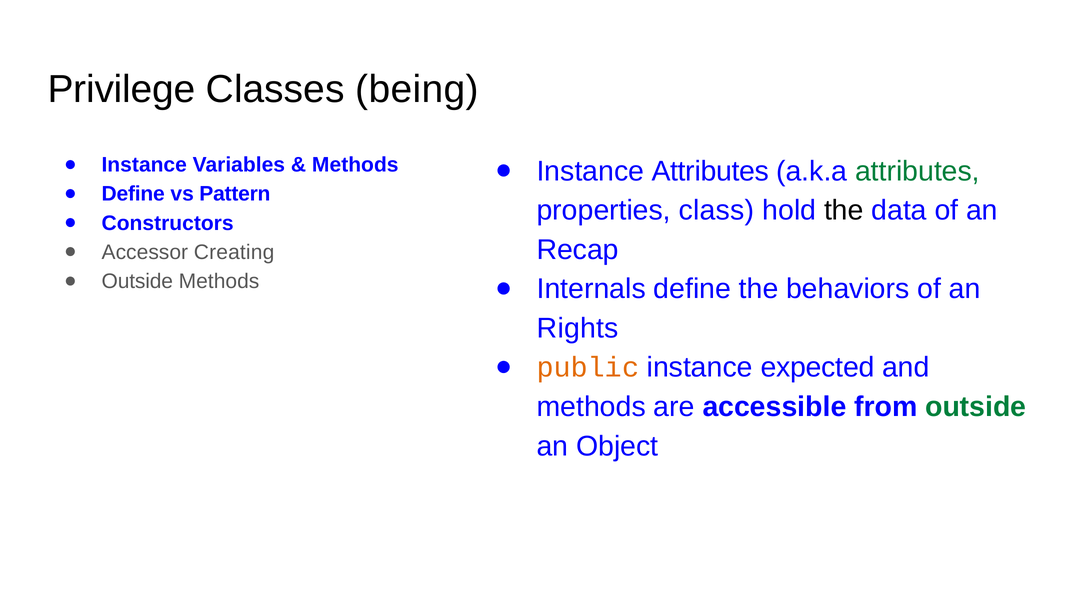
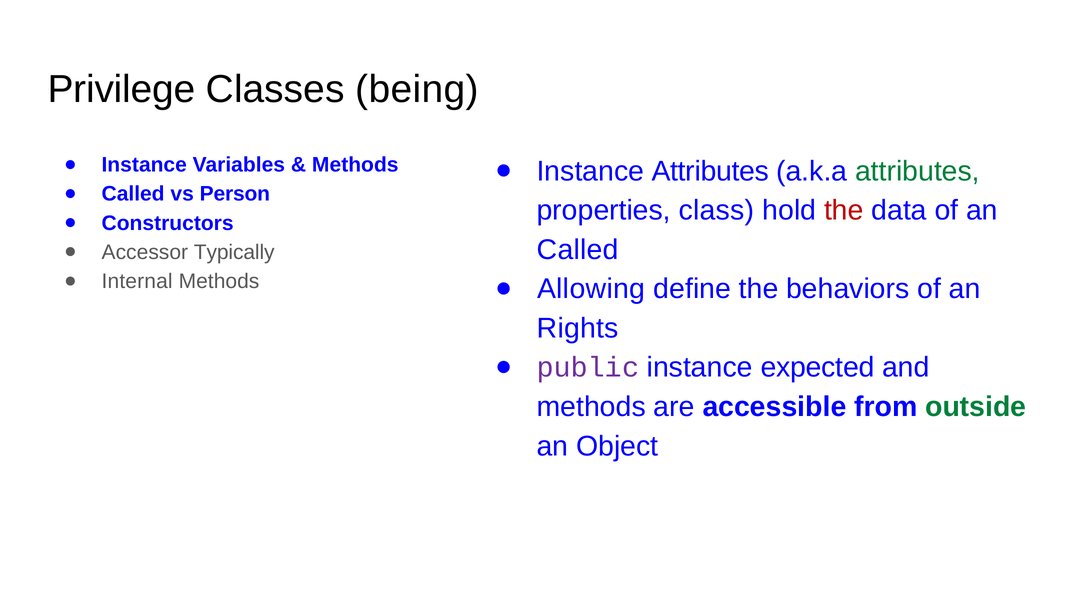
Define: Define -> Called (133, 194)
Pattern: Pattern -> Person (235, 194)
the colour: black -> red (844, 210)
Recap: Recap -> Called (578, 250)
Creating: Creating -> Typically (234, 252)
Outside: Outside -> Internal (137, 281)
Internals: Internals -> Allowing (591, 289)
public colour: orange -> purple (588, 367)
